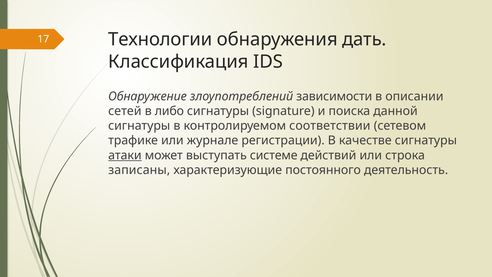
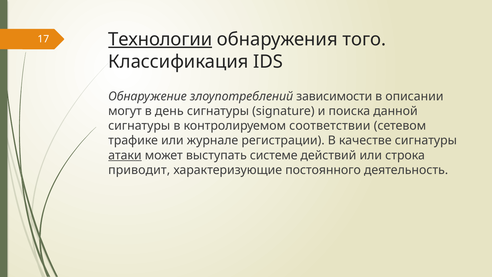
Технологии underline: none -> present (160, 39)
дать: дать -> того (364, 39)
сетей: сетей -> могут (125, 111)
либо: либо -> день (169, 111)
записаны: записаны -> приводит (139, 170)
